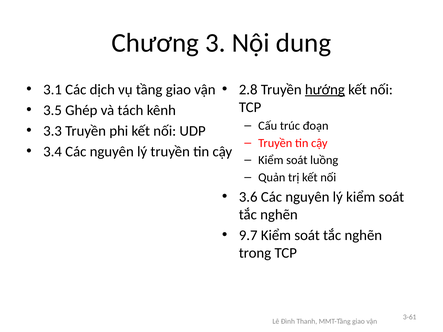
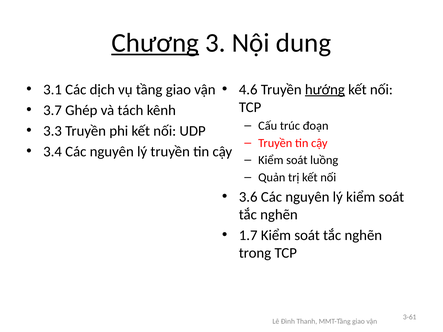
Chương underline: none -> present (155, 43)
2.8: 2.8 -> 4.6 (248, 90)
3.5: 3.5 -> 3.7 (53, 110)
9.7: 9.7 -> 1.7 (248, 235)
